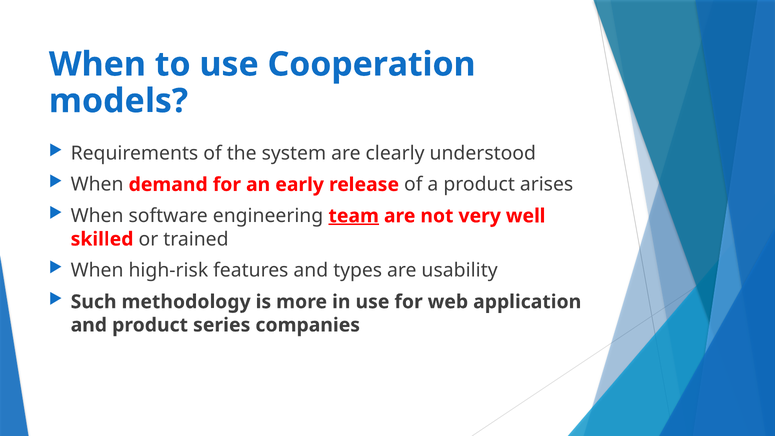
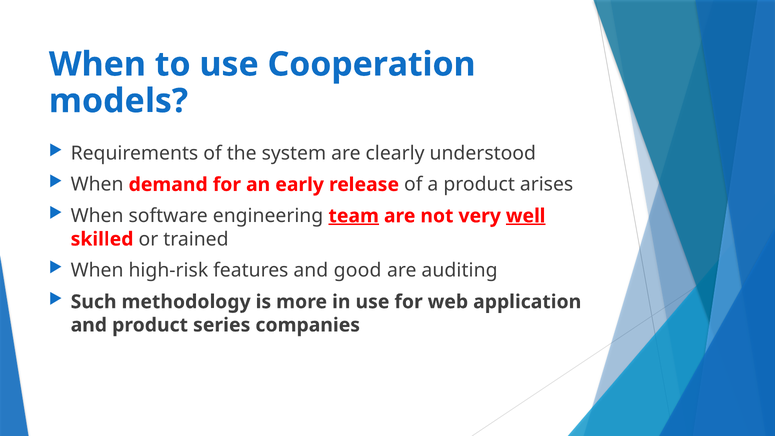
well underline: none -> present (526, 216)
types: types -> good (358, 270)
usability: usability -> auditing (460, 270)
